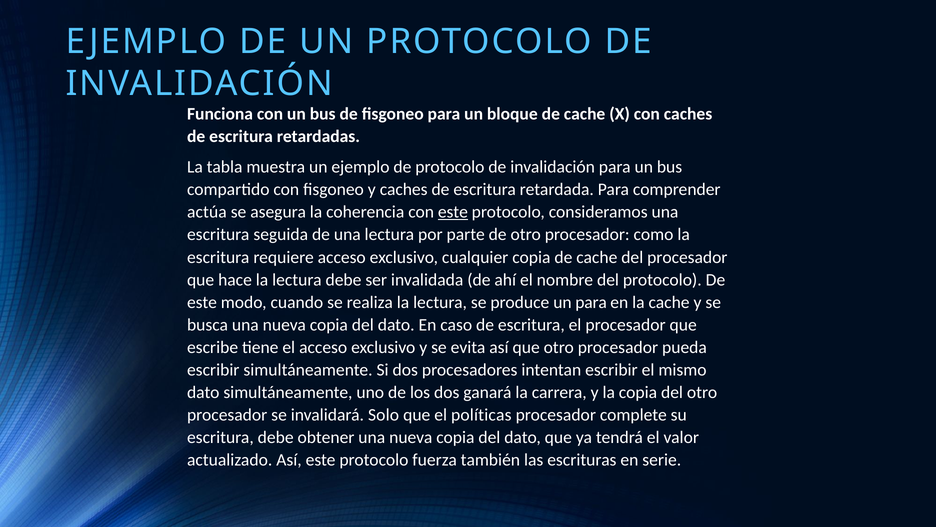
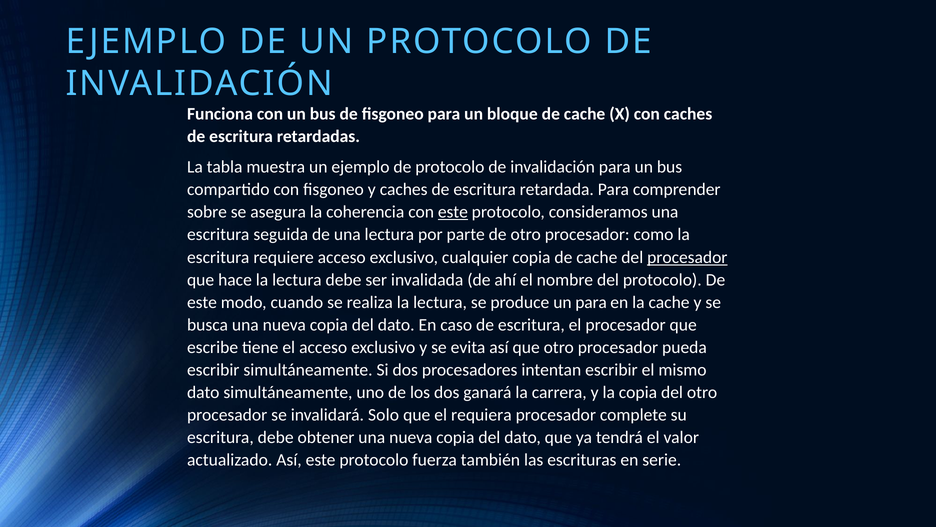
actúa: actúa -> sobre (207, 212)
procesador underline: none -> present (687, 257)
políticas: políticas -> requiera (481, 415)
